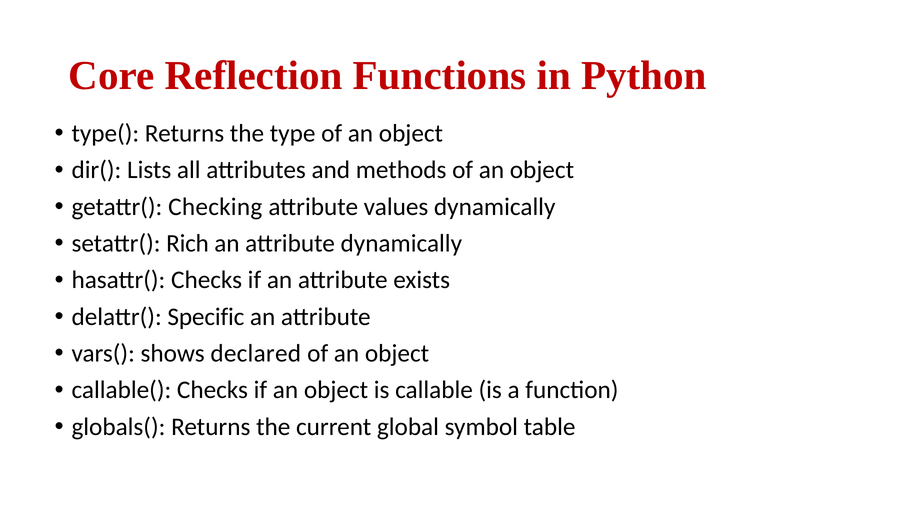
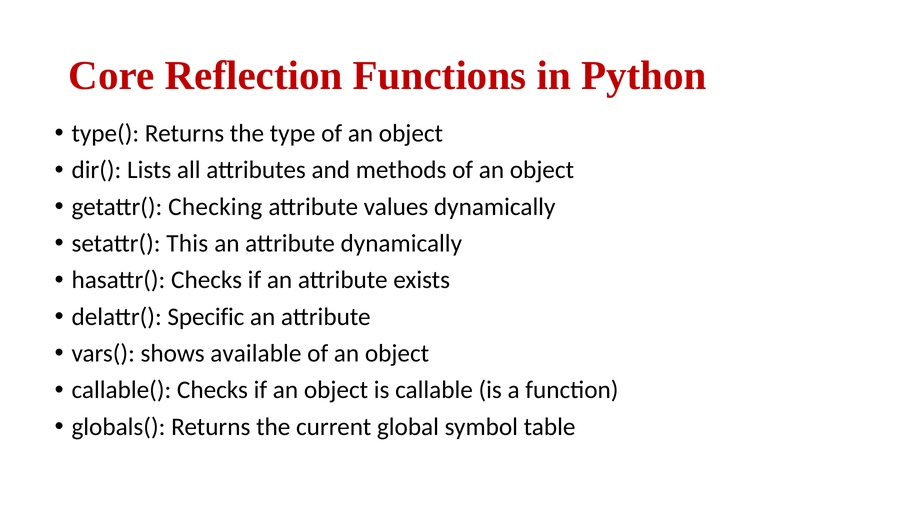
Rich: Rich -> This (187, 243)
declared: declared -> available (256, 353)
